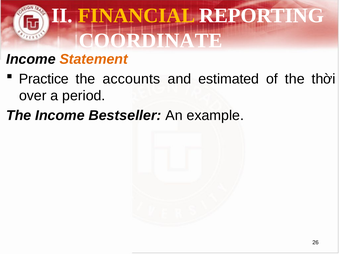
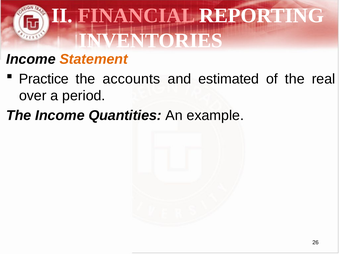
FINANCIAL colour: yellow -> pink (137, 16)
COORDINATE: COORDINATE -> INVENTORIES (151, 41)
thời: thời -> real (324, 79)
Bestseller: Bestseller -> Quantities (125, 116)
